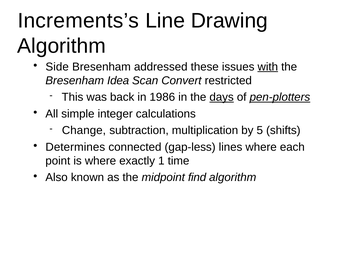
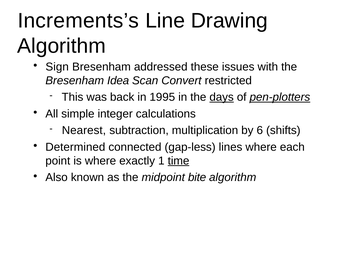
Side: Side -> Sign (57, 67)
with underline: present -> none (268, 67)
1986: 1986 -> 1995 (162, 97)
Change: Change -> Nearest (84, 130)
5: 5 -> 6 (260, 130)
Determines: Determines -> Determined (75, 147)
time underline: none -> present (179, 161)
find: find -> bite (197, 177)
